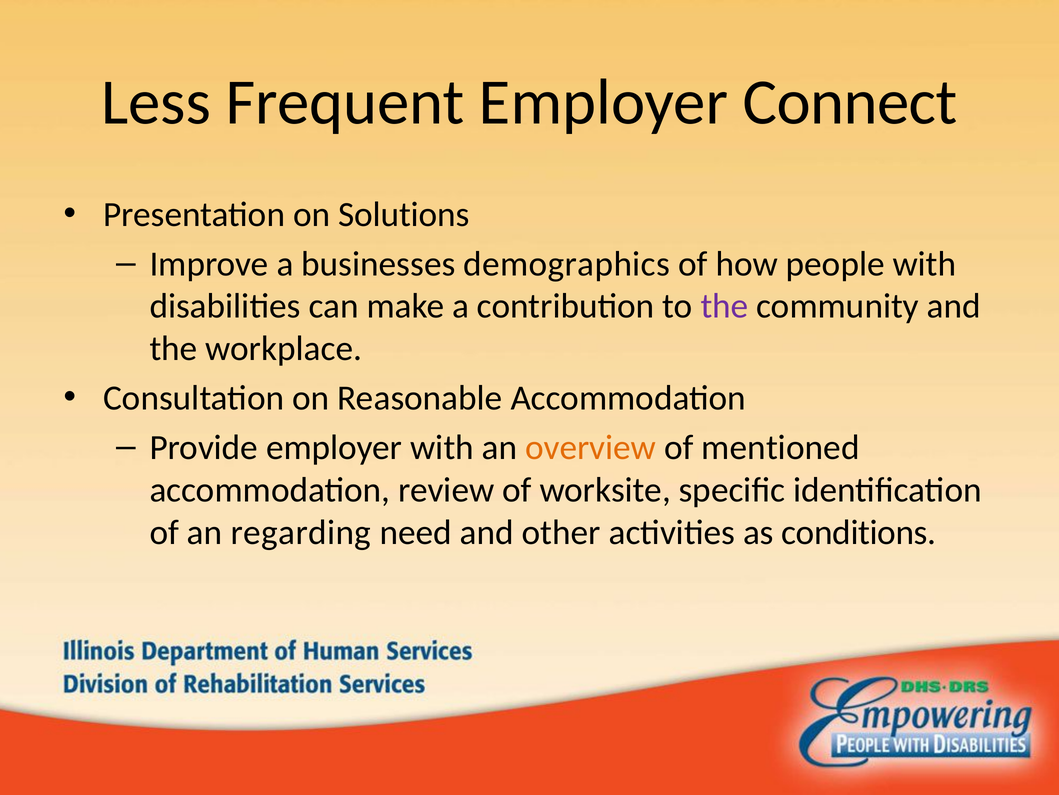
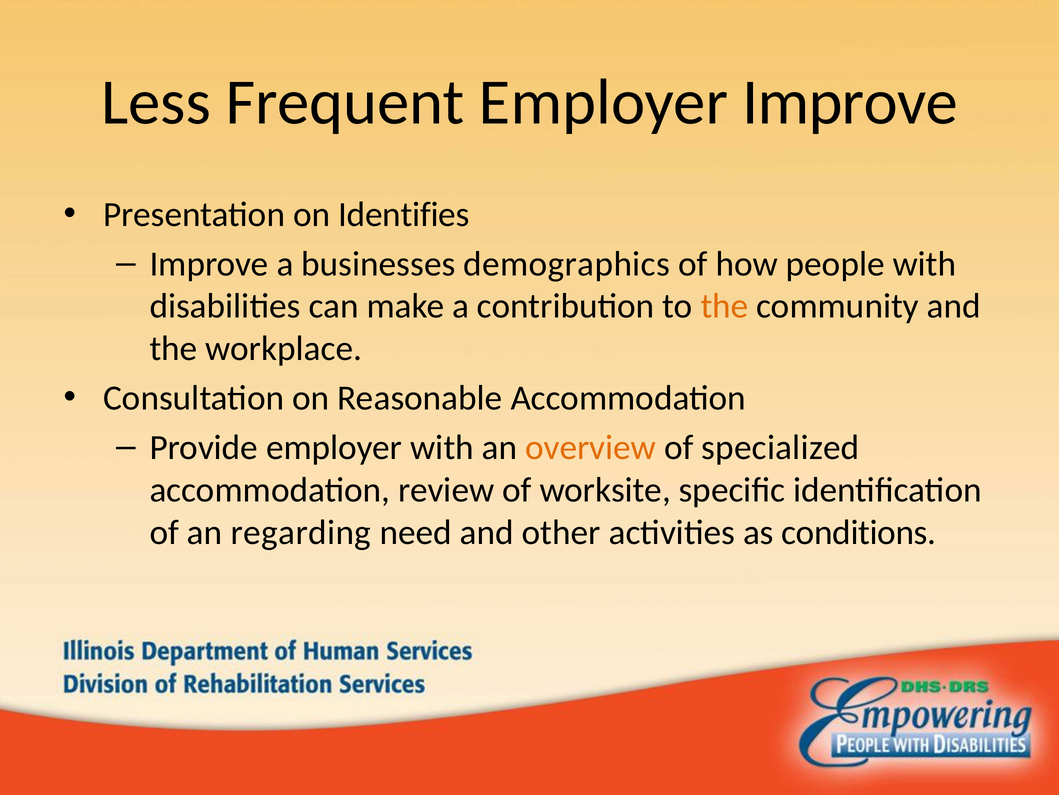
Employer Connect: Connect -> Improve (850, 103)
Solutions: Solutions -> Identifies (404, 214)
the colour: purple -> orange (725, 306)
mentioned: mentioned -> specialized (780, 447)
